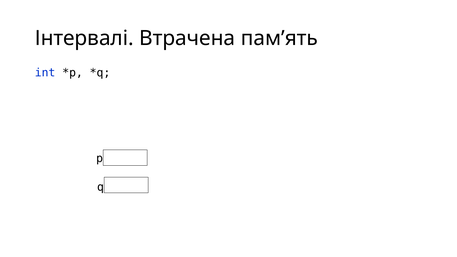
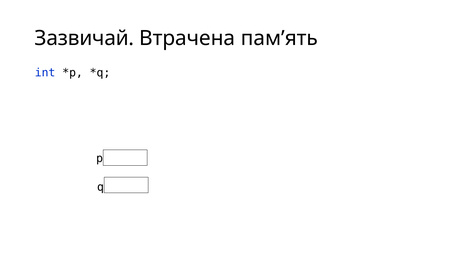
Інтервалі: Інтервалі -> Зазвичай (84, 38)
